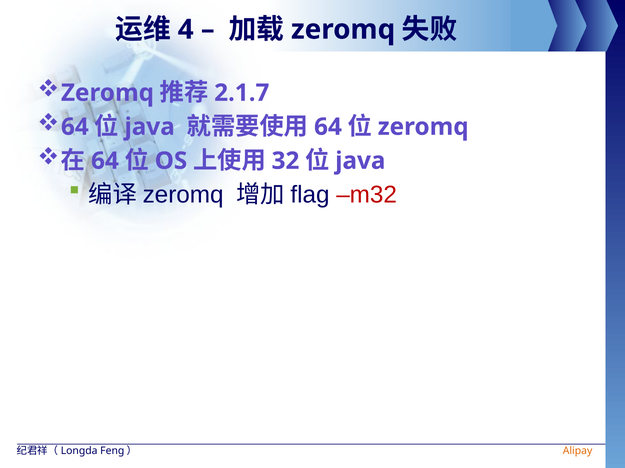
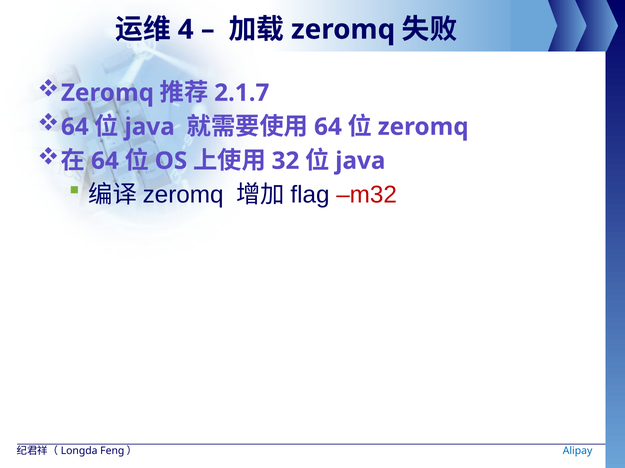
Alipay colour: orange -> blue (578, 452)
